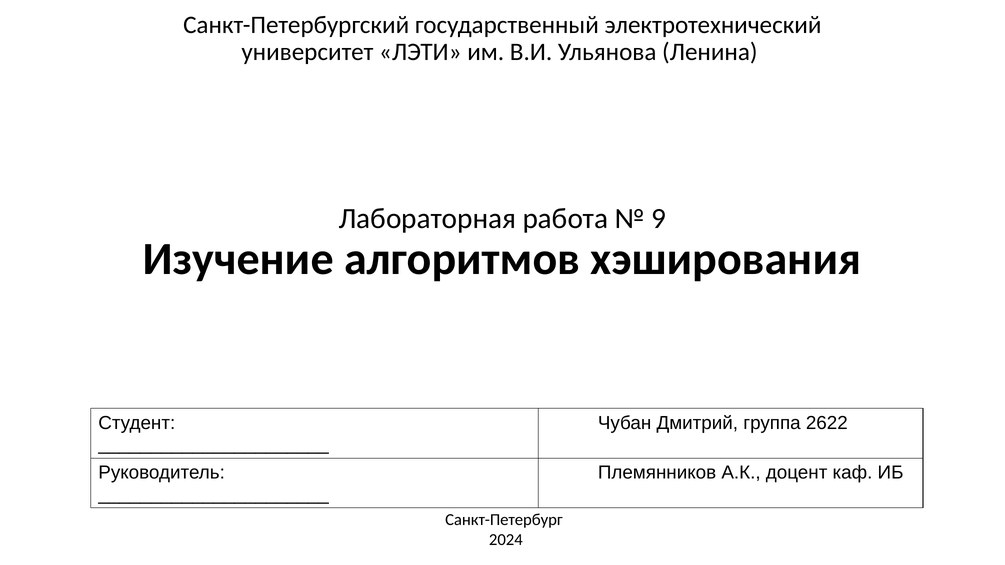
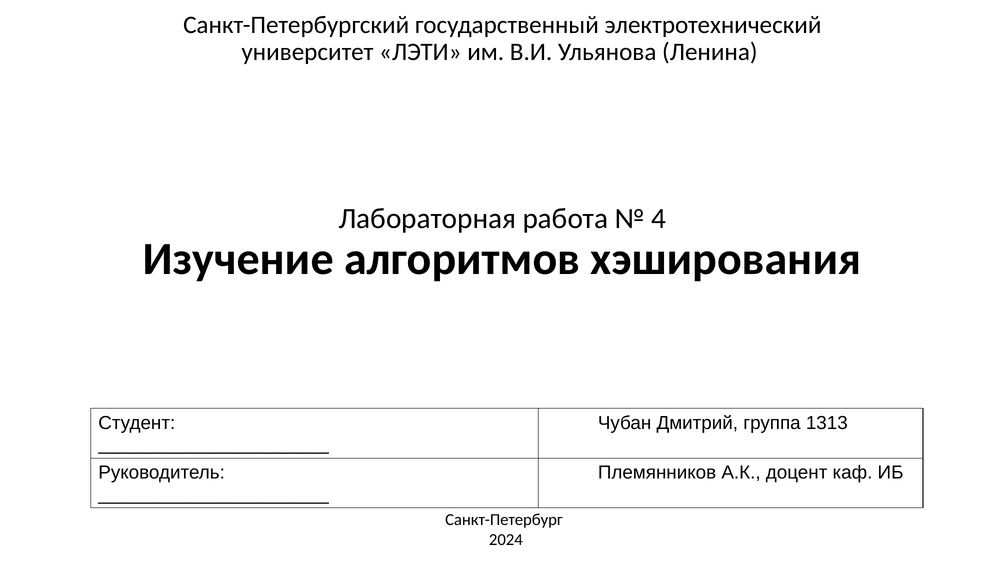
9: 9 -> 4 (659, 219)
2622: 2622 -> 1313 (827, 423)
